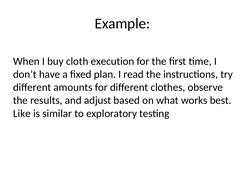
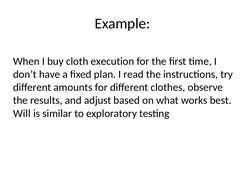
Like: Like -> Will (22, 114)
